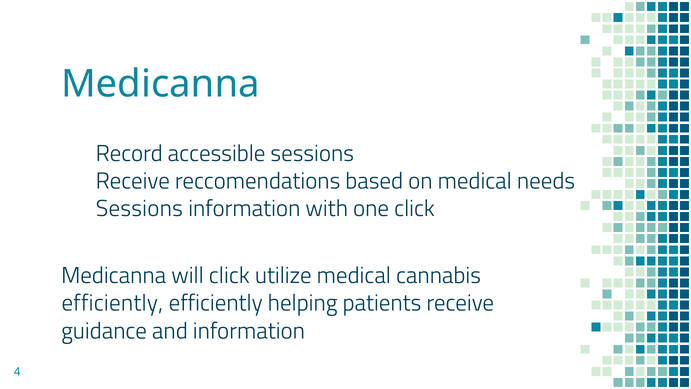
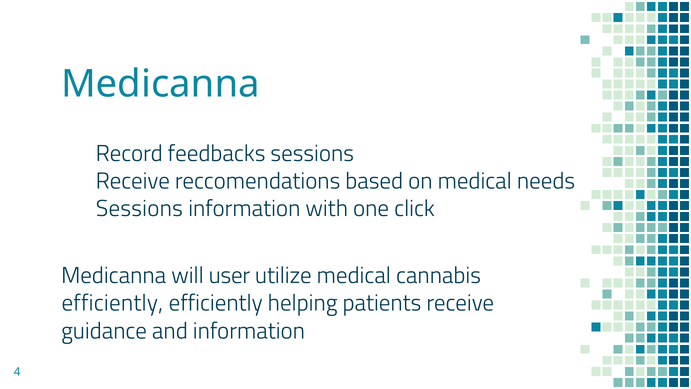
accessible: accessible -> feedbacks (217, 153)
will click: click -> user (229, 275)
